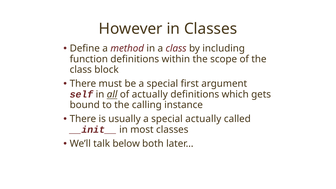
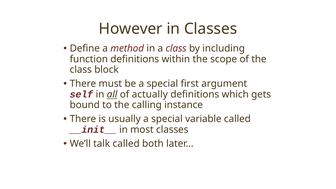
special actually: actually -> variable (203, 119)
talk below: below -> called (126, 144)
